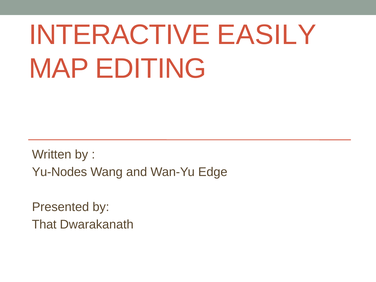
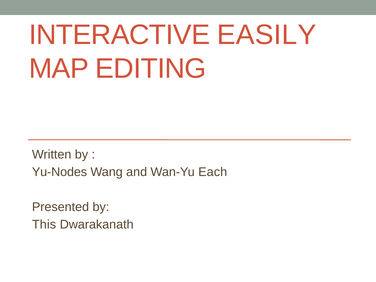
Edge: Edge -> Each (213, 172)
That: That -> This (44, 225)
